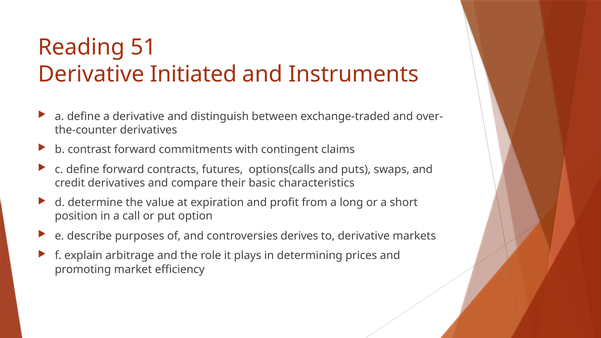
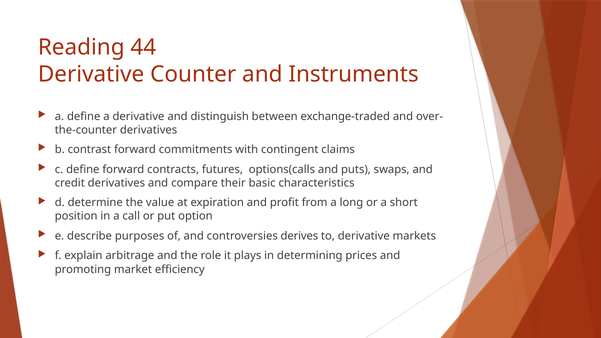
51: 51 -> 44 (143, 47)
Initiated: Initiated -> Counter (193, 74)
